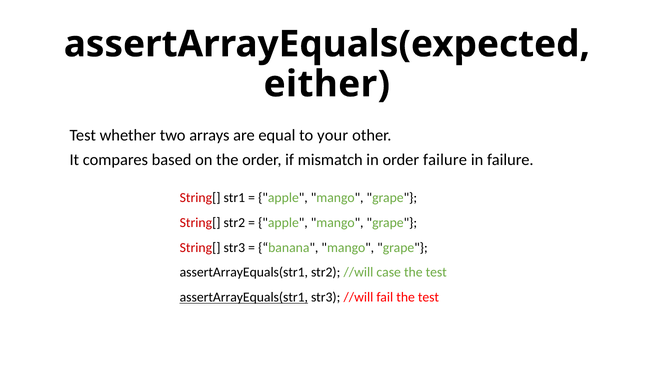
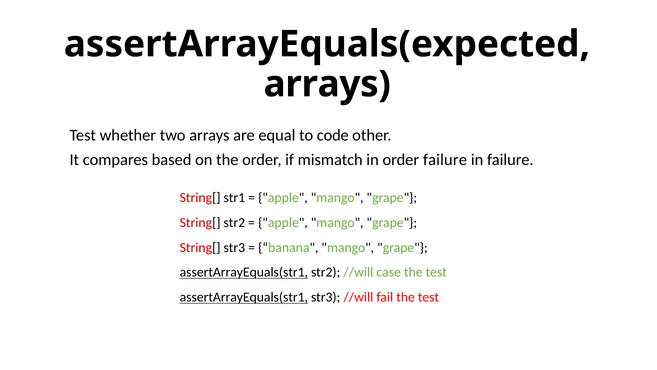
either: either -> arrays (327, 84)
your: your -> code (333, 135)
assertArrayEquals(str1 underline: none -> present (244, 272)
